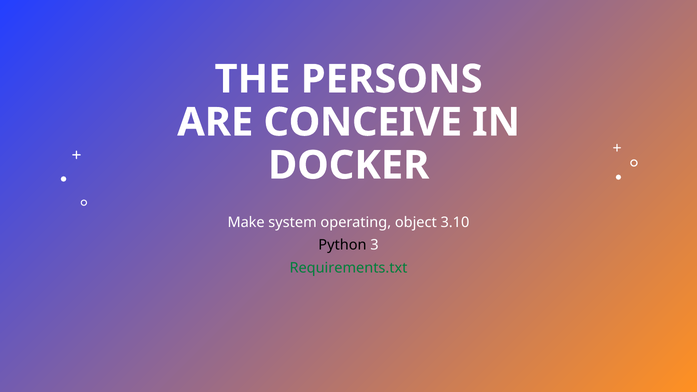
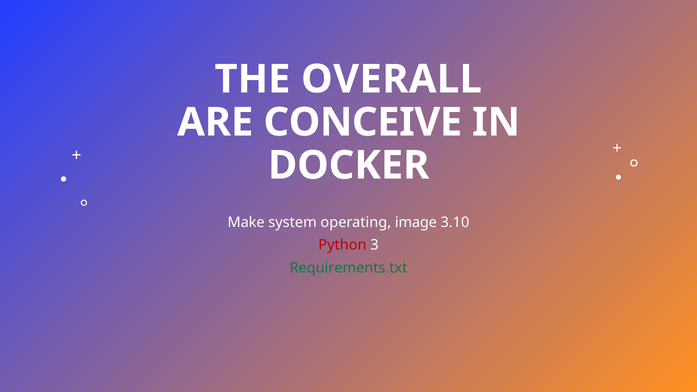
PERSONS: PERSONS -> OVERALL (392, 79)
object: object -> image (416, 222)
Python colour: black -> red (342, 245)
